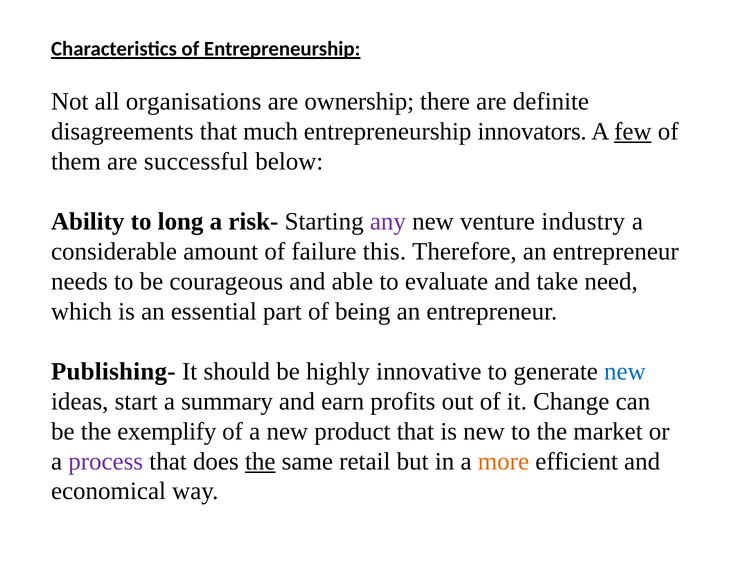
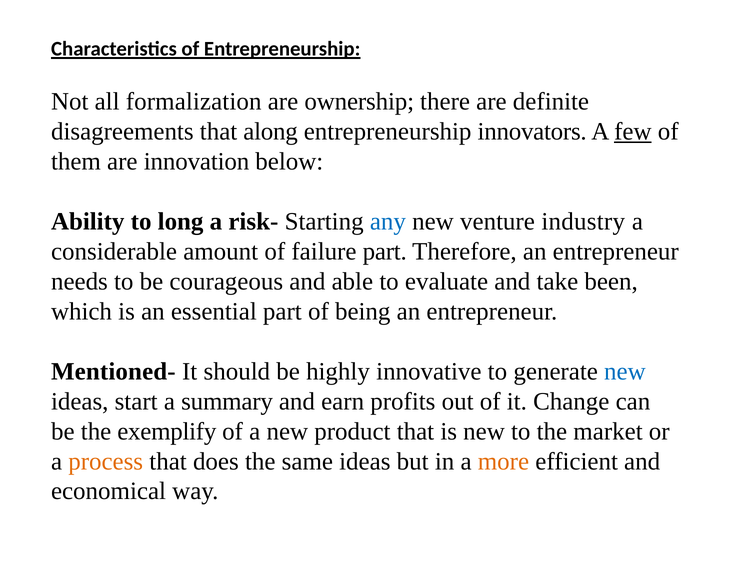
organisations: organisations -> formalization (194, 102)
much: much -> along (271, 132)
successful: successful -> innovation (197, 161)
any colour: purple -> blue (388, 221)
failure this: this -> part (385, 251)
need: need -> been (611, 281)
Publishing-: Publishing- -> Mentioned- (113, 371)
process colour: purple -> orange (106, 461)
the underline: present -> none (260, 461)
same retail: retail -> ideas (365, 461)
